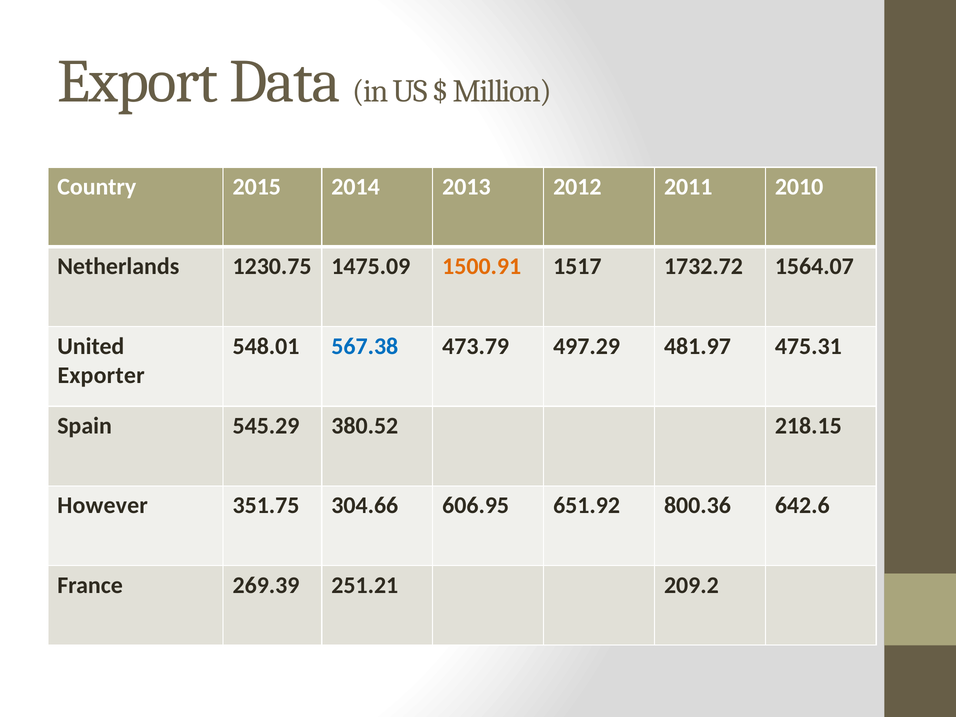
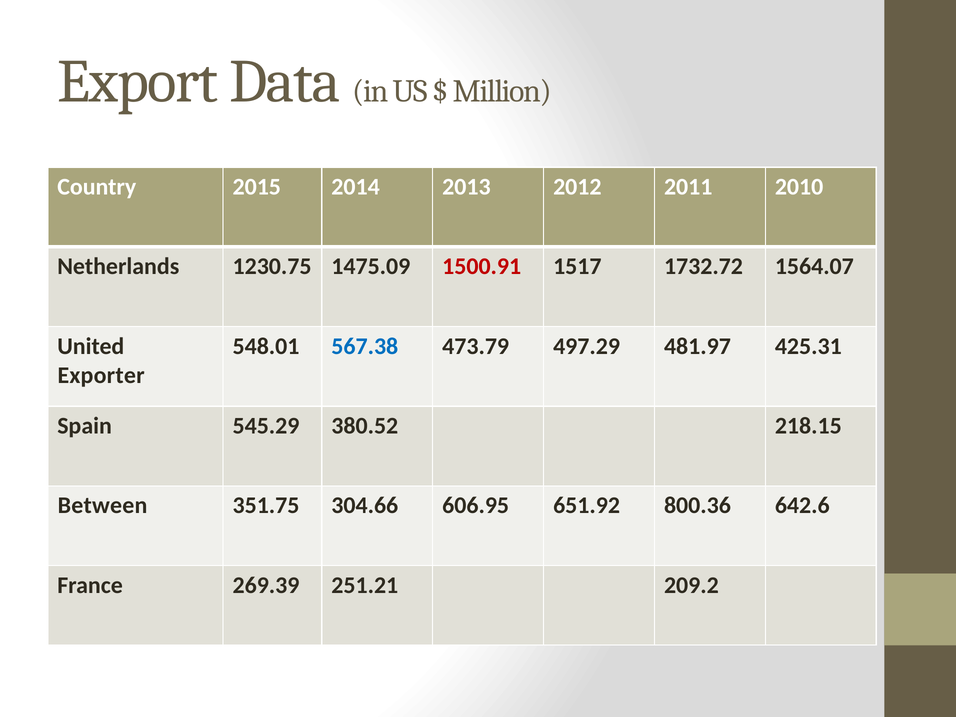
1500.91 colour: orange -> red (482, 267)
475.31: 475.31 -> 425.31 (808, 346)
However: However -> Between (103, 506)
